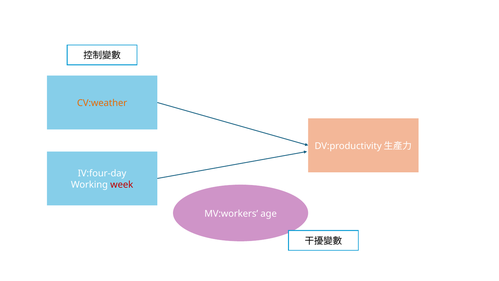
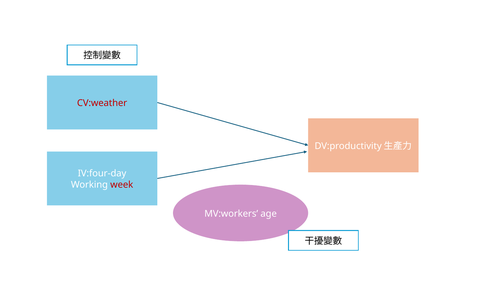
CV:weather colour: orange -> red (102, 103)
